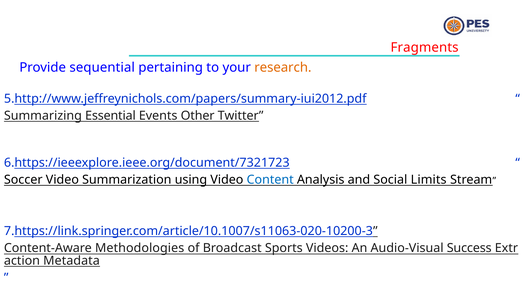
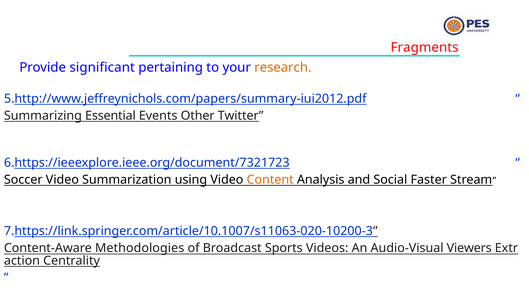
sequential: sequential -> significant (102, 68)
Content colour: blue -> orange (270, 180)
Limits: Limits -> Faster (429, 180)
Success: Success -> Viewers (469, 249)
Metadata: Metadata -> Centrality (72, 261)
